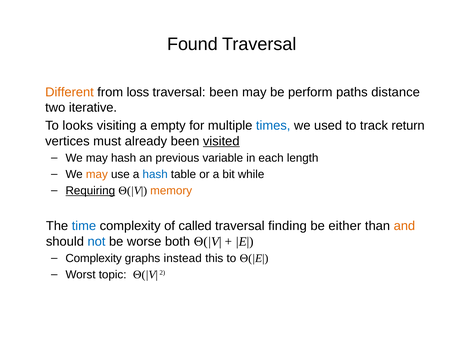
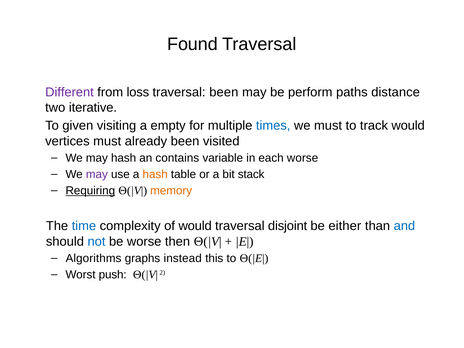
Different colour: orange -> purple (70, 92)
looks: looks -> given (78, 126)
we used: used -> must (328, 126)
track return: return -> would (408, 126)
visited underline: present -> none (221, 141)
previous: previous -> contains (177, 158)
each length: length -> worse (303, 158)
may colour: orange -> purple (97, 174)
hash colour: blue -> orange (155, 174)
while: while -> stack (251, 174)
of called: called -> would (195, 226)
finding: finding -> disjoint (288, 226)
and colour: orange -> blue (404, 226)
both: both -> then (178, 241)
Complexity: Complexity -> Algorithms (94, 258)
topic: topic -> push (113, 275)
